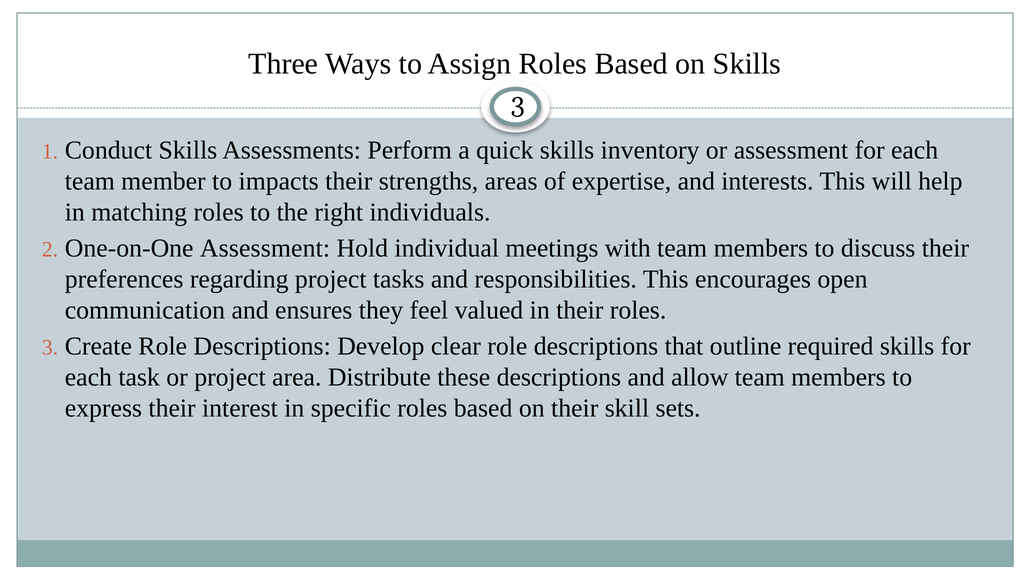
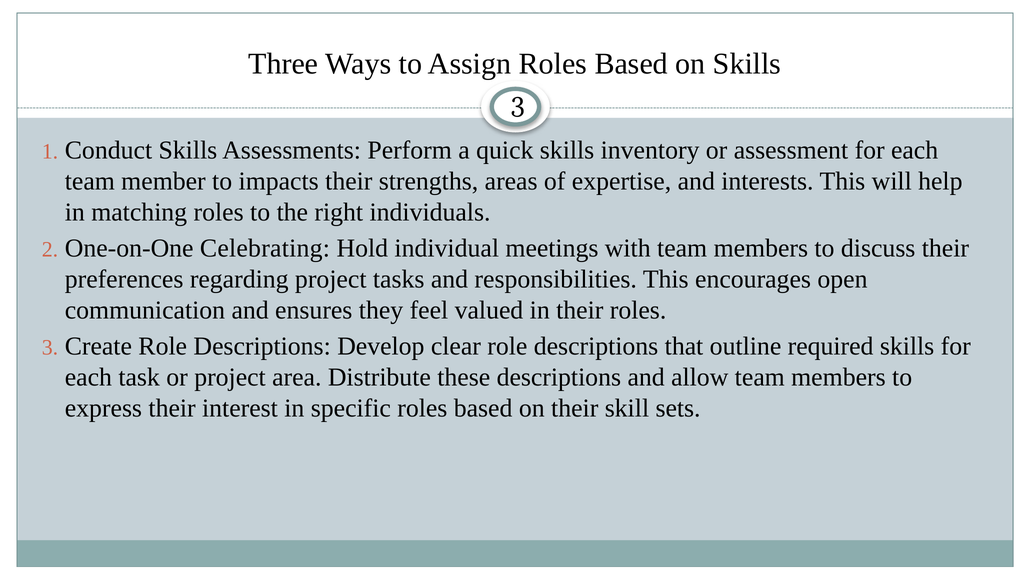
One-on-One Assessment: Assessment -> Celebrating (265, 248)
